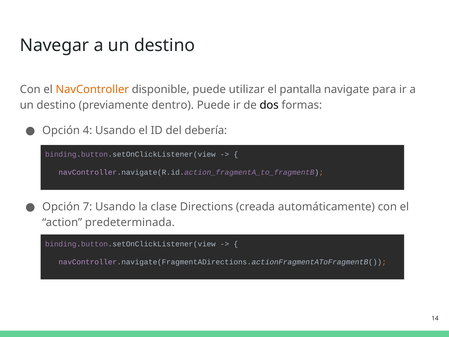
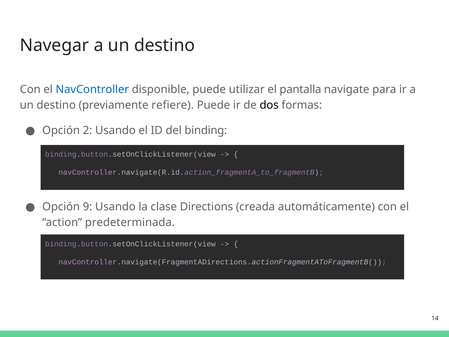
NavController colour: orange -> blue (92, 89)
dentro: dentro -> refiere (173, 105)
4: 4 -> 2 (88, 130)
debería: debería -> binding (206, 130)
7: 7 -> 9 (88, 207)
